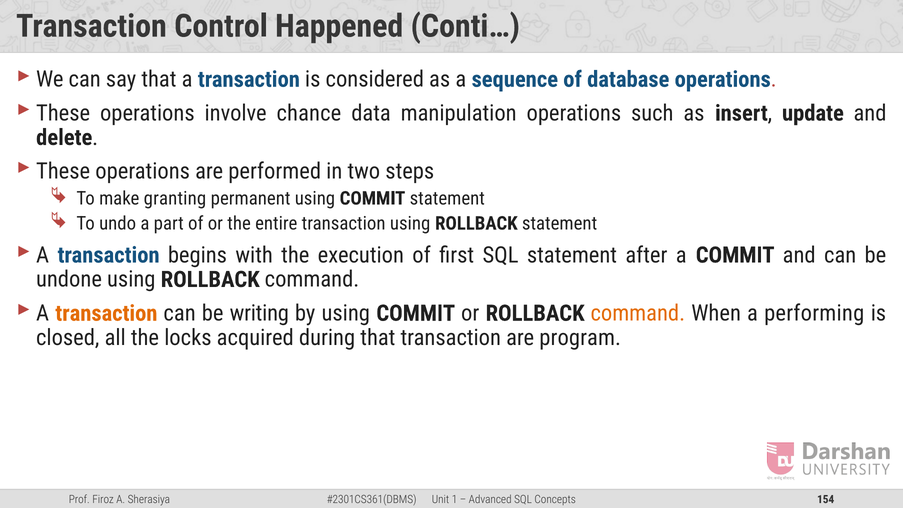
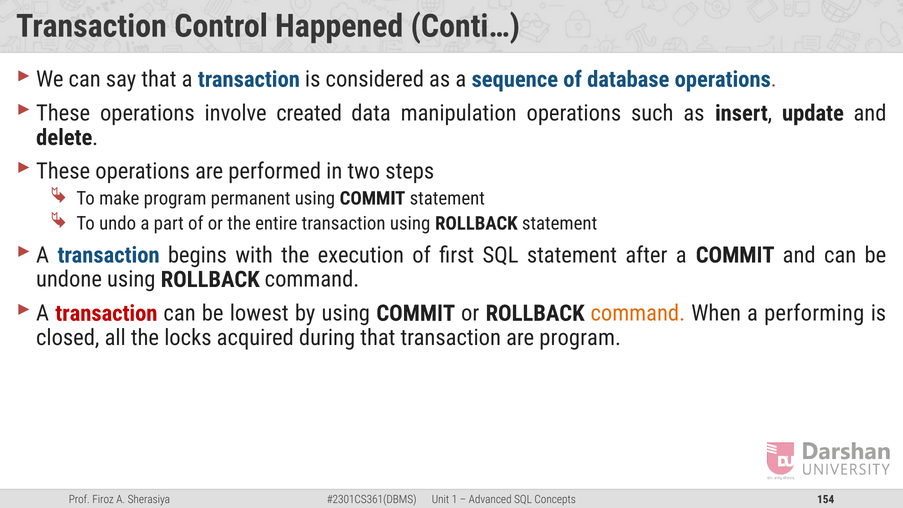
chance: chance -> created (309, 113)
make granting: granting -> program (175, 198)
transaction colour: orange -> red (106, 313)
writing: writing -> lowest (259, 313)
